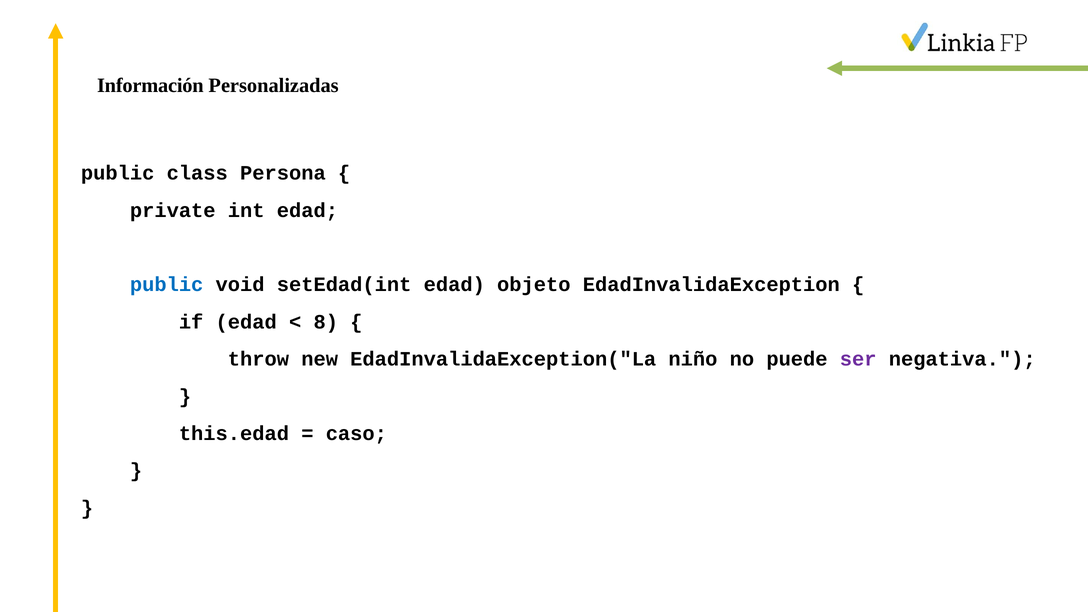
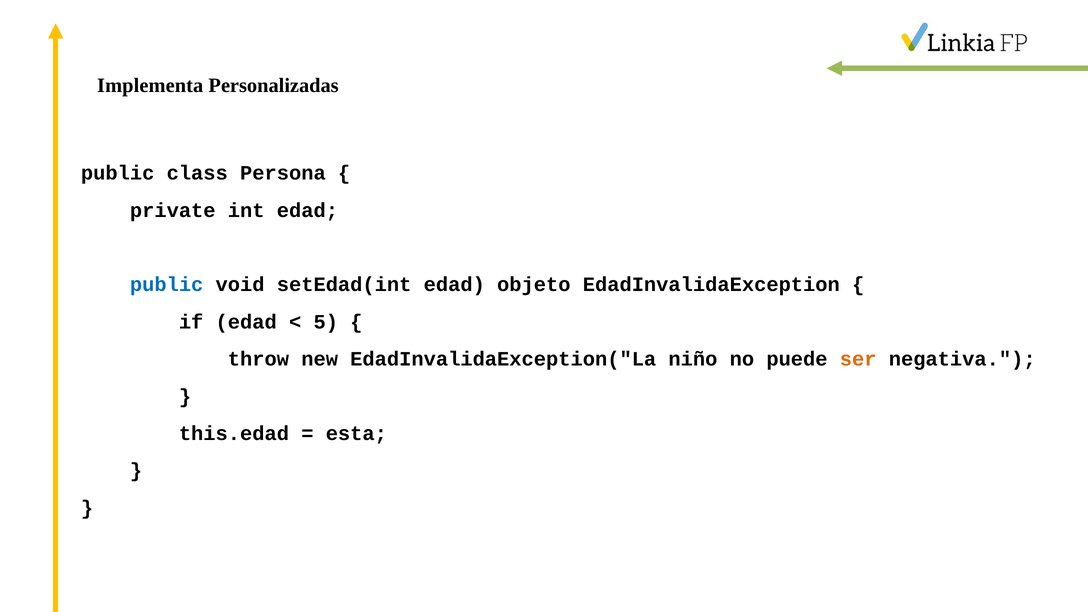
Información: Información -> Implementa (150, 86)
8: 8 -> 5 (326, 322)
ser colour: purple -> orange (858, 359)
caso: caso -> esta (356, 433)
